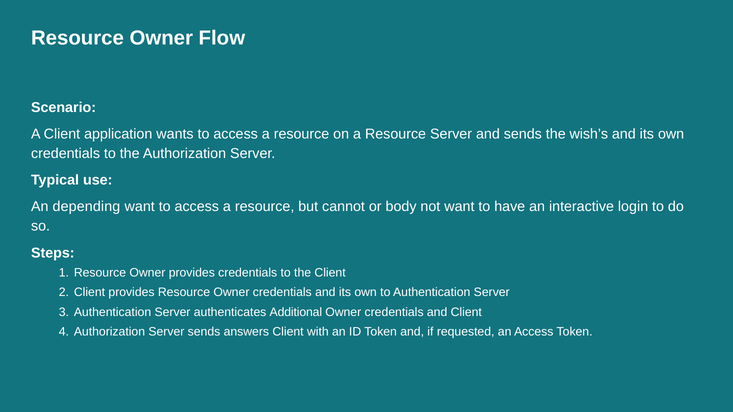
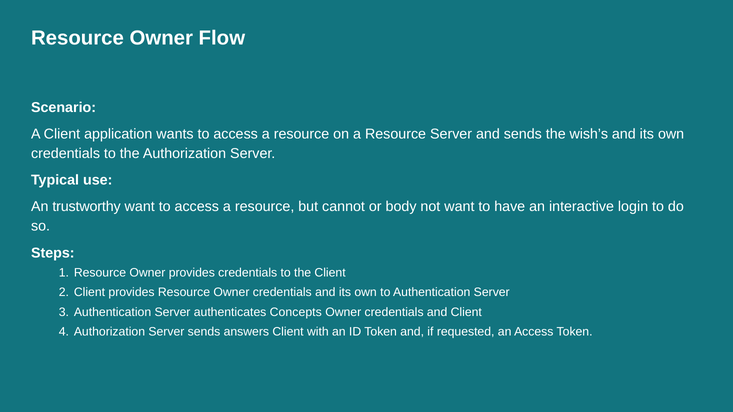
depending: depending -> trustworthy (87, 207)
Additional: Additional -> Concepts (296, 312)
